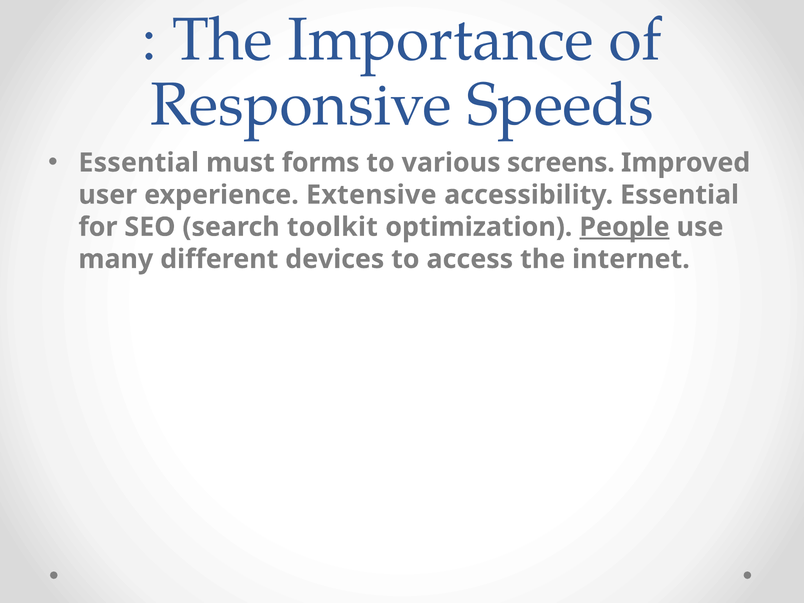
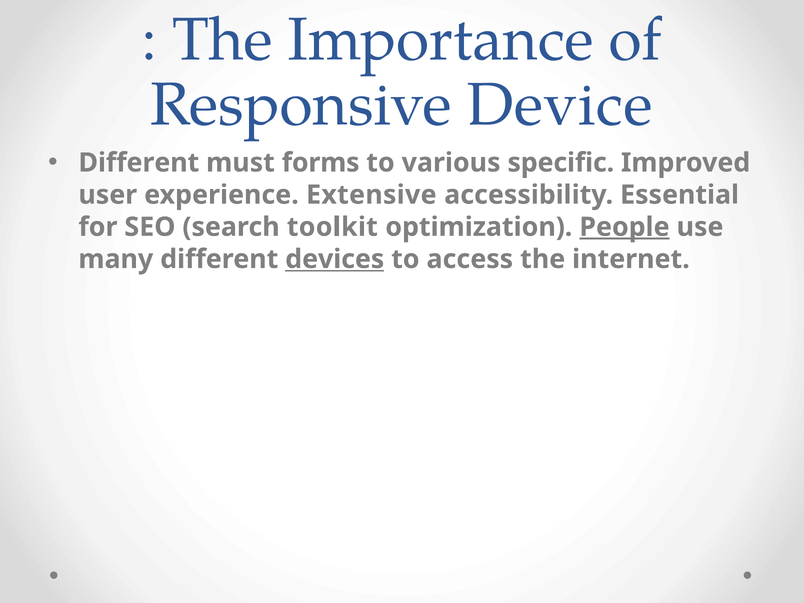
Speeds: Speeds -> Device (560, 105)
Essential: Essential -> Different (139, 163)
screens: screens -> specific (561, 163)
devices underline: none -> present (335, 259)
